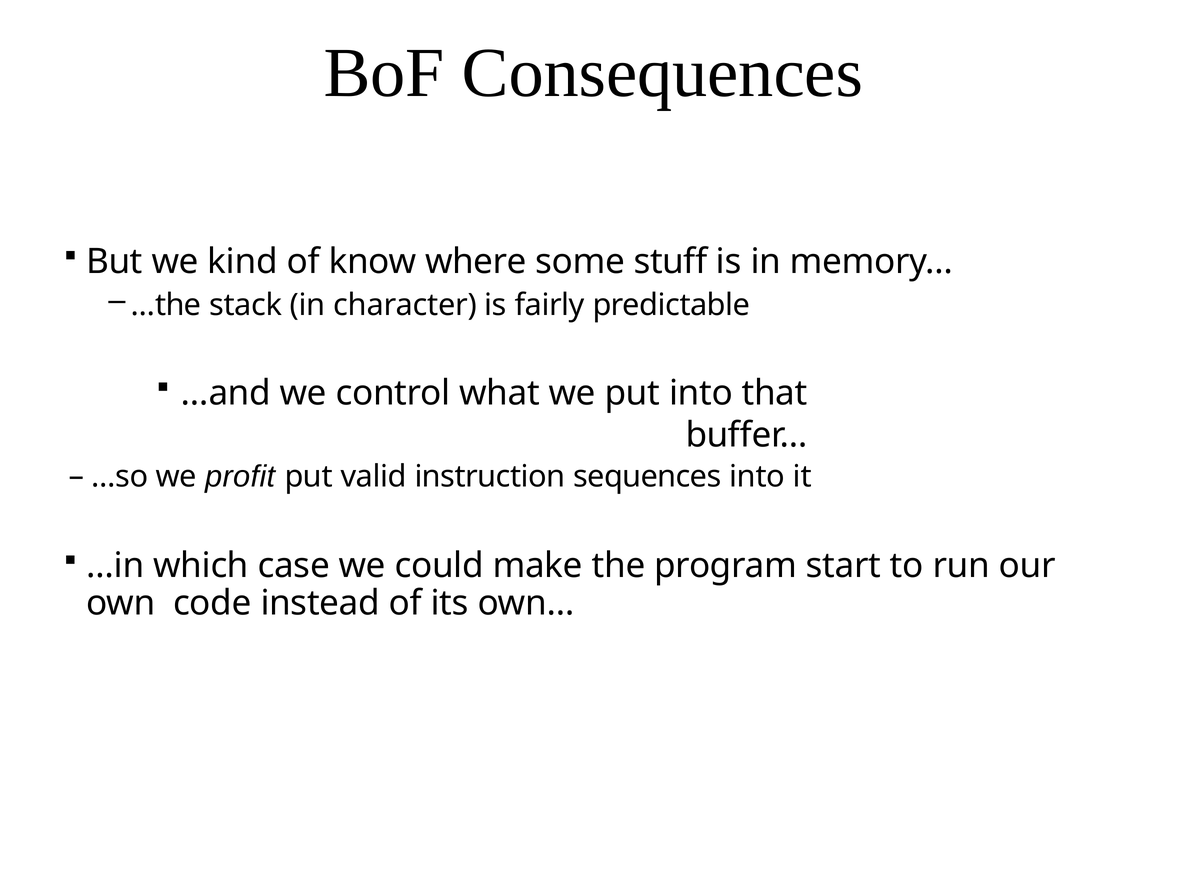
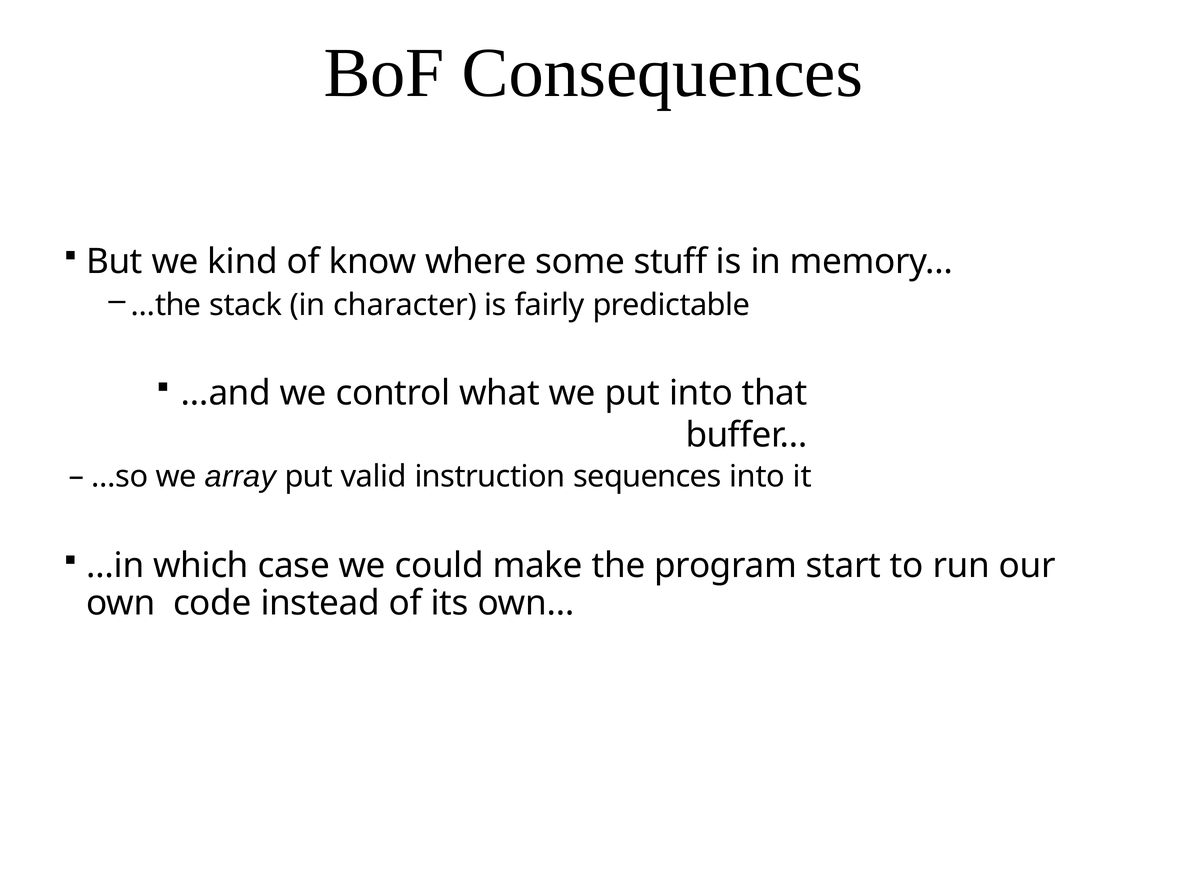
profit: profit -> array (240, 477)
